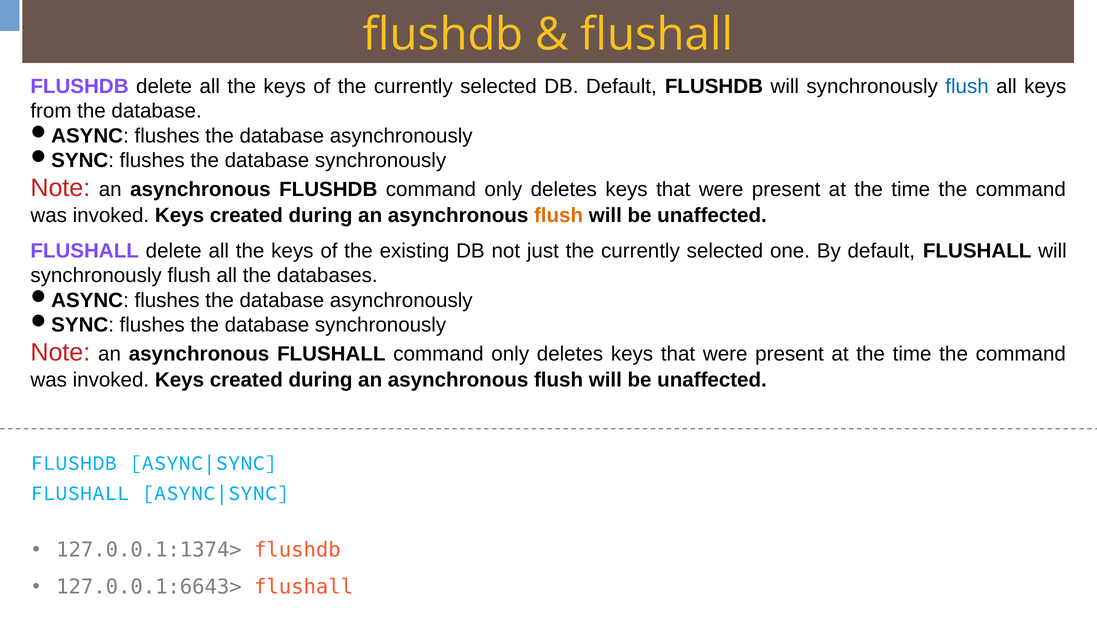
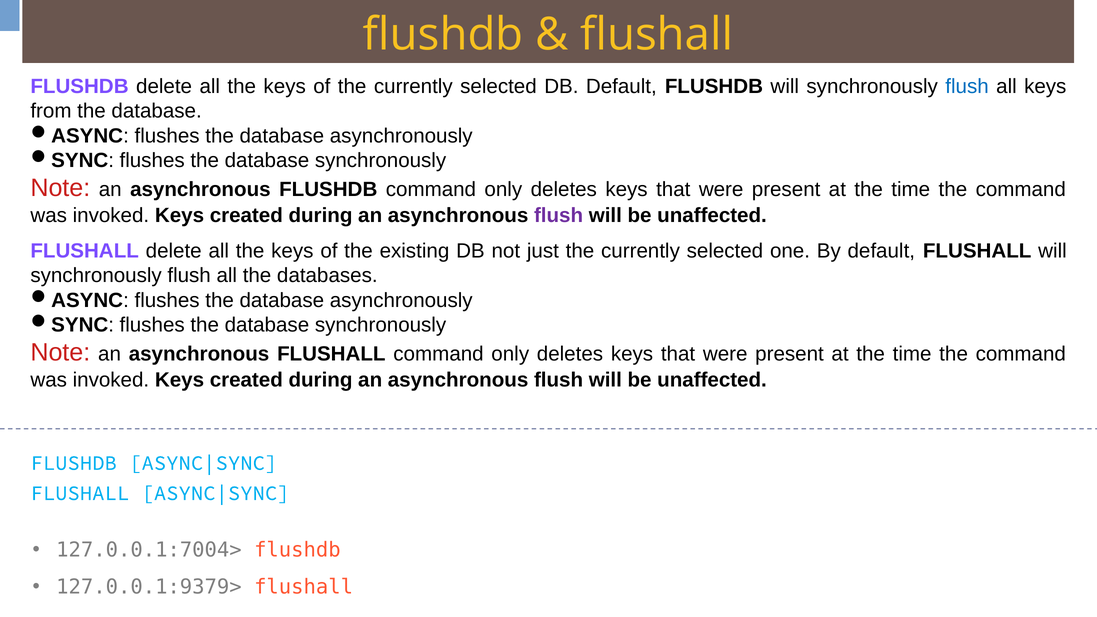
flush colour: orange -> purple (559, 215)
127.0.0.1:1374>: 127.0.0.1:1374> -> 127.0.0.1:7004> (149, 550)
127.0.0.1:6643>: 127.0.0.1:6643> -> 127.0.0.1:9379> (149, 587)
